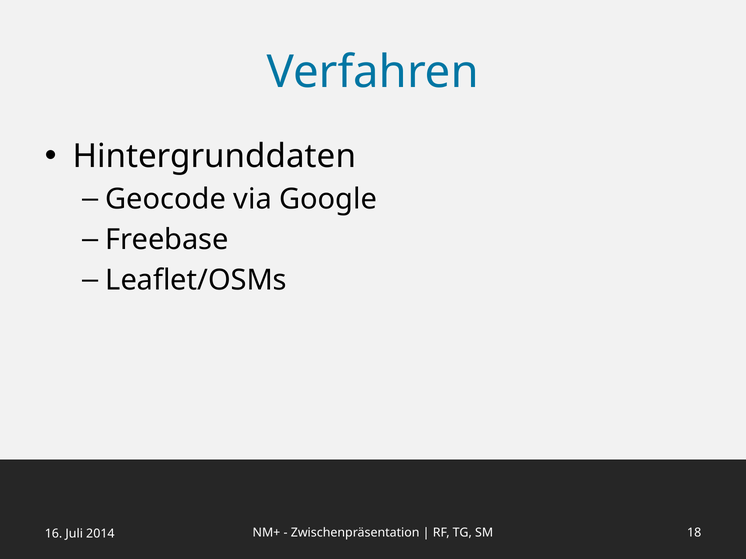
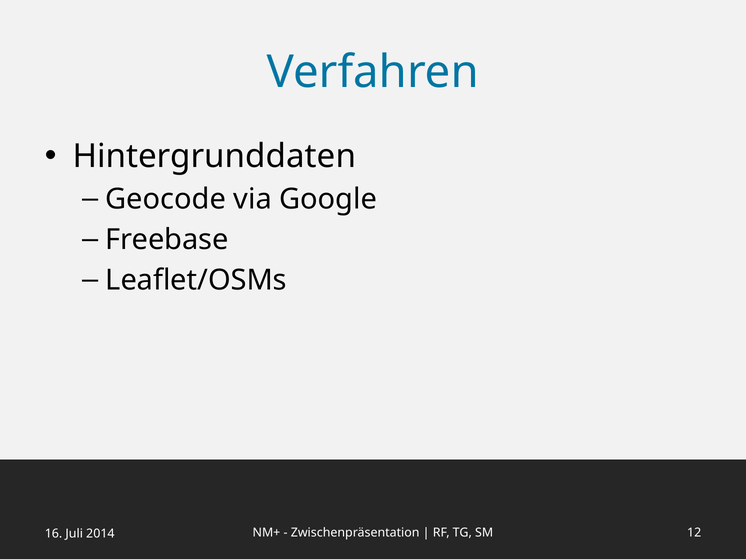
18: 18 -> 12 (694, 533)
